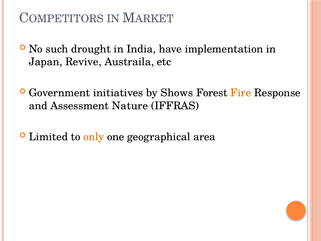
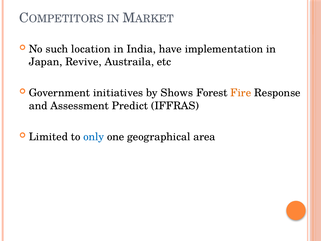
drought: drought -> location (91, 49)
Nature: Nature -> Predict (130, 106)
only colour: orange -> blue (94, 137)
